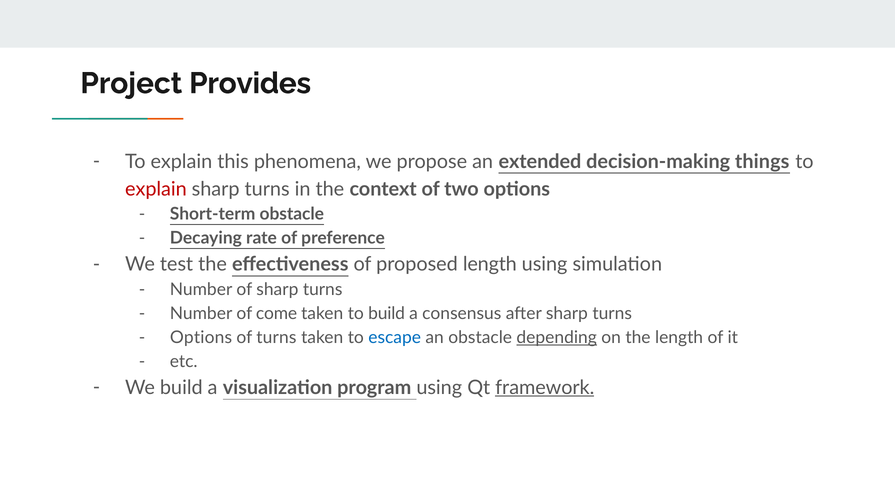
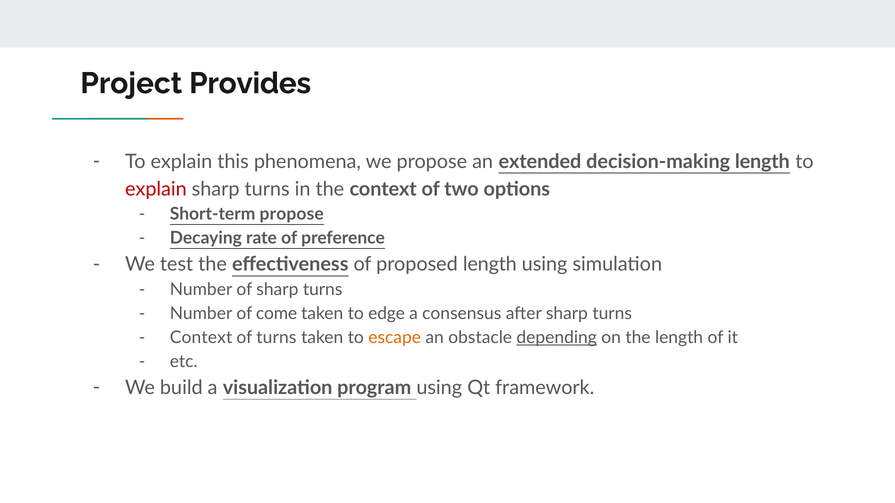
decision-making things: things -> length (762, 162)
Short-term obstacle: obstacle -> propose (292, 214)
to build: build -> edge (387, 314)
Options: Options -> Context (201, 338)
escape colour: blue -> orange (395, 338)
framework underline: present -> none (545, 388)
